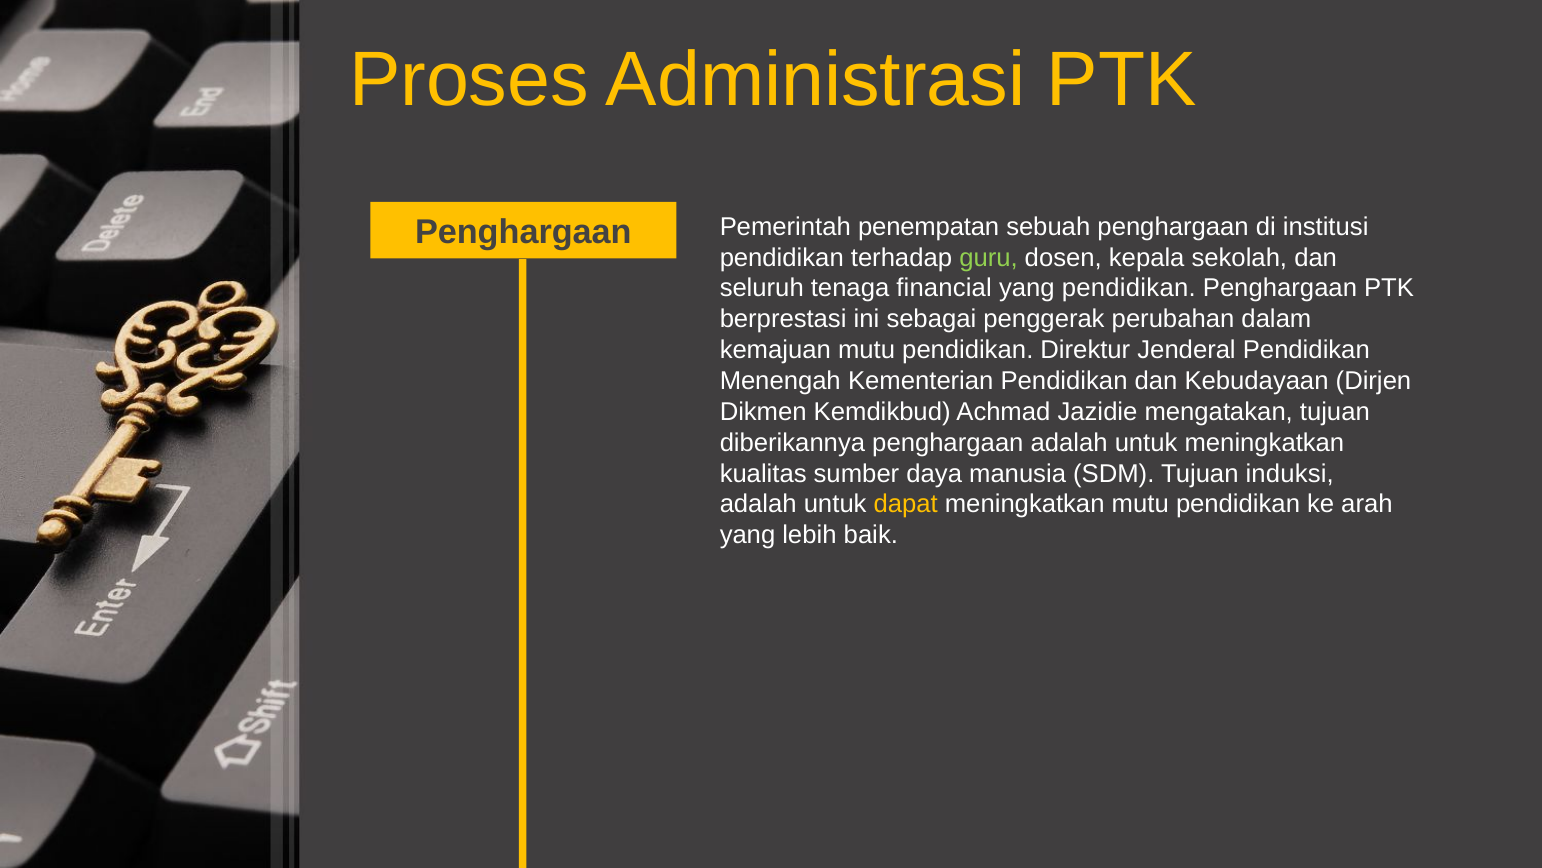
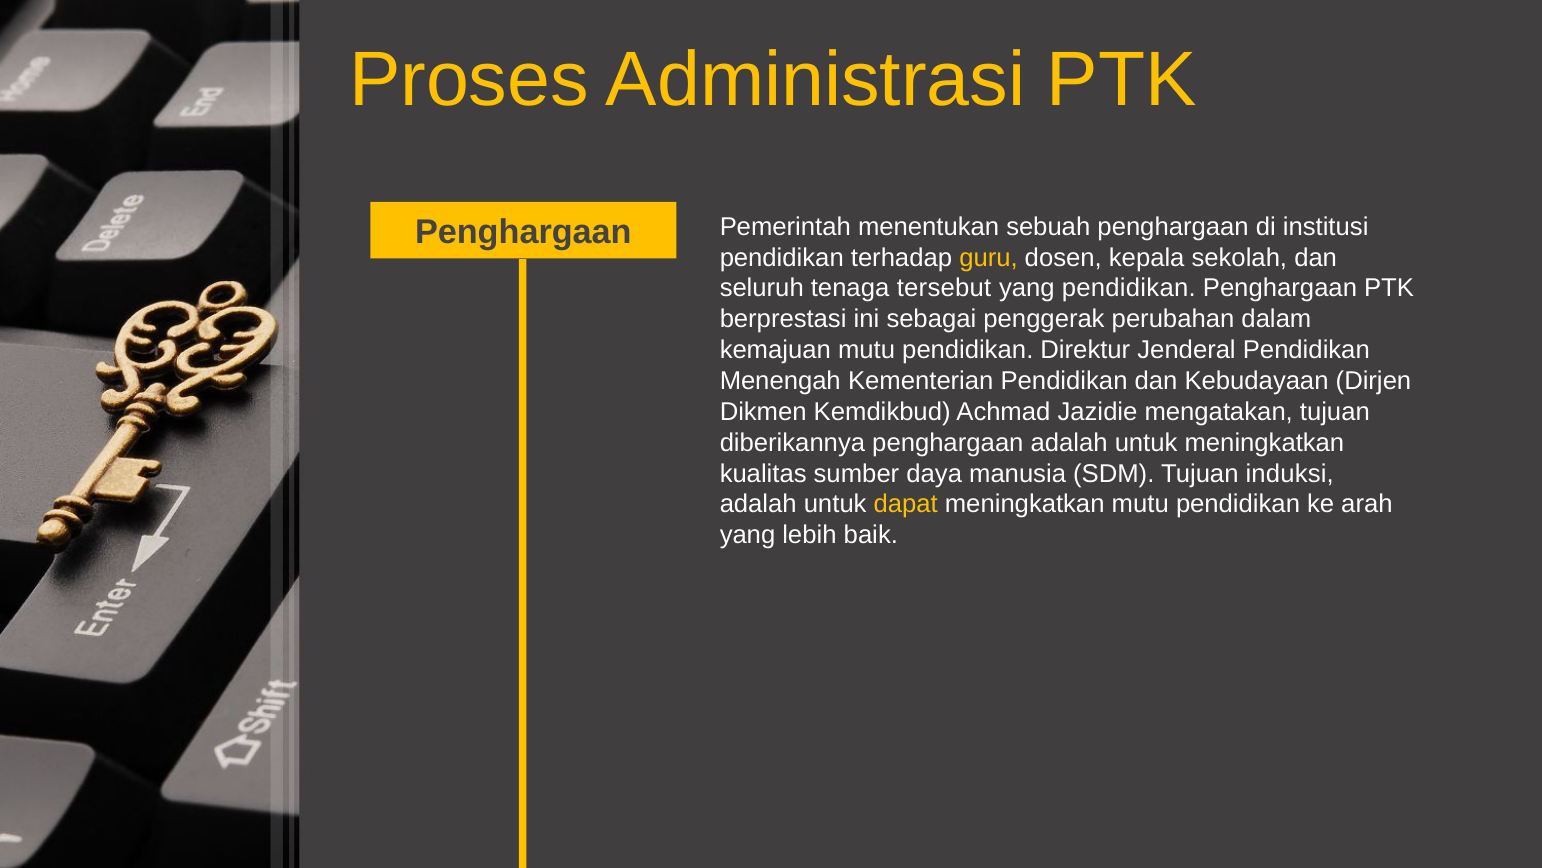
penempatan: penempatan -> menentukan (929, 227)
guru colour: light green -> yellow (989, 257)
financial: financial -> tersebut (944, 288)
